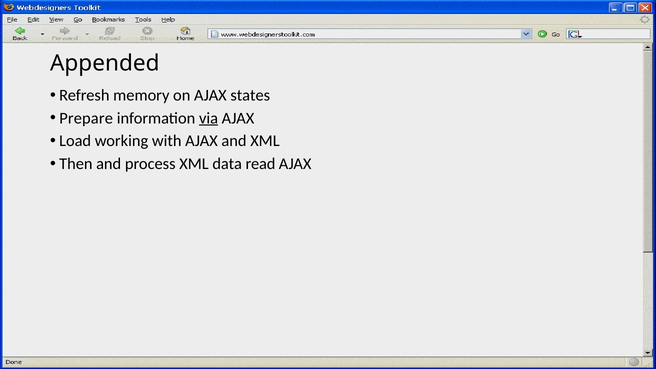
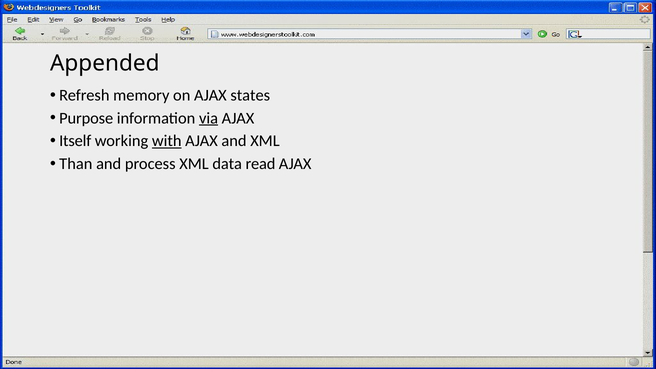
Prepare: Prepare -> Purpose (86, 118)
Load: Load -> Itself (75, 141)
with underline: none -> present (167, 141)
Then: Then -> Than (76, 164)
